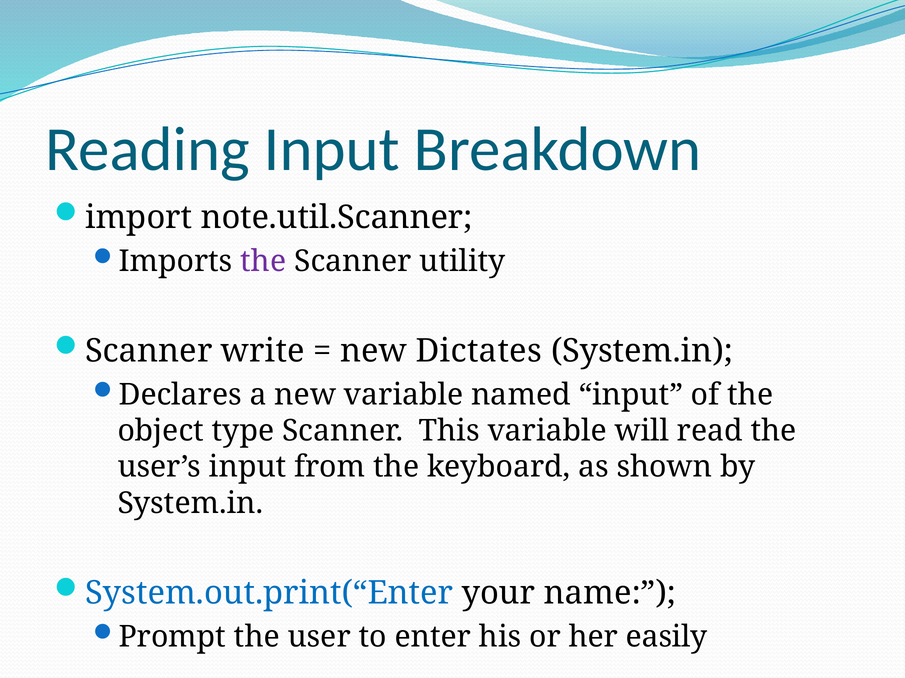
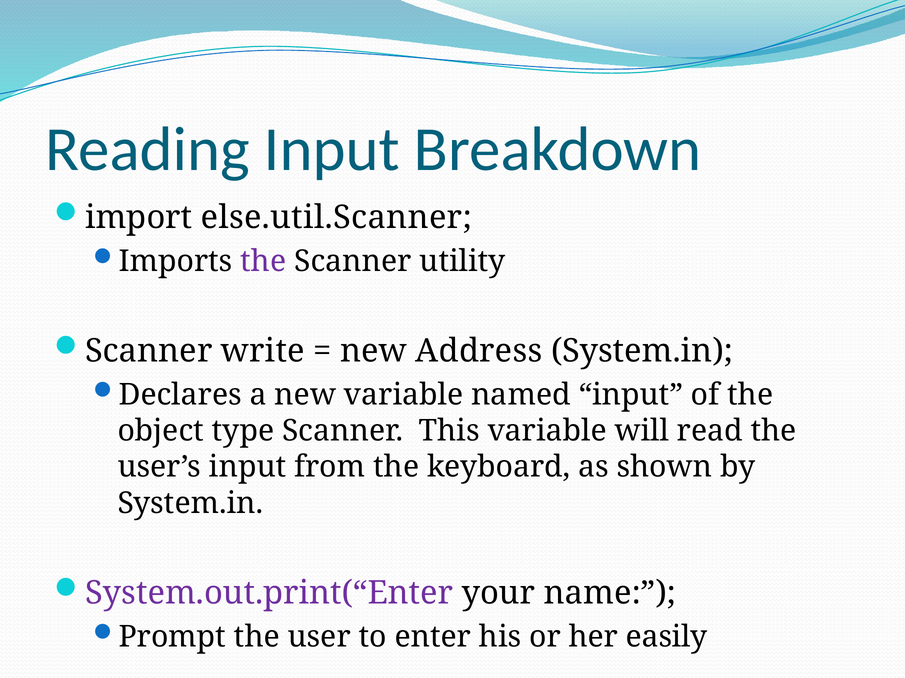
note.util.Scanner: note.util.Scanner -> else.util.Scanner (336, 218)
Dictates: Dictates -> Address (479, 352)
System.out.print(“Enter colour: blue -> purple (269, 594)
